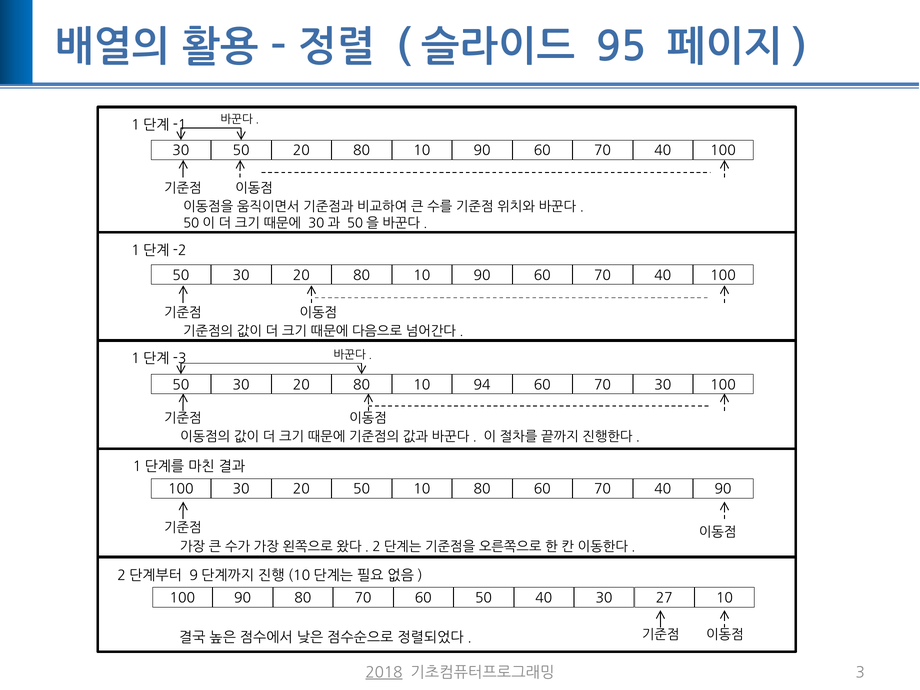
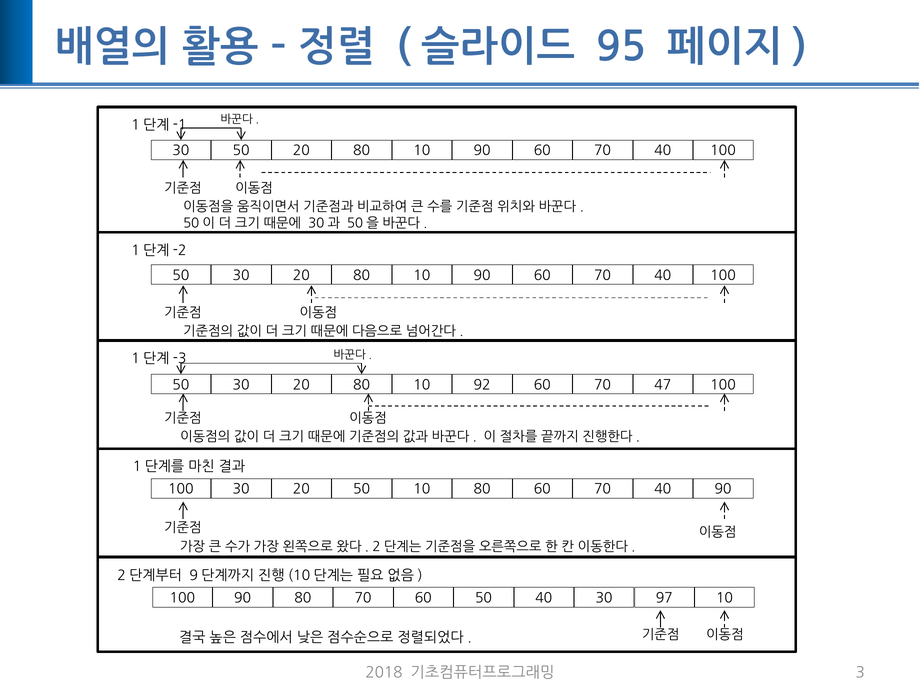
94: 94 -> 92 (482, 385)
70 30: 30 -> 47 (663, 385)
27: 27 -> 97 (664, 598)
2018 underline: present -> none (384, 673)
